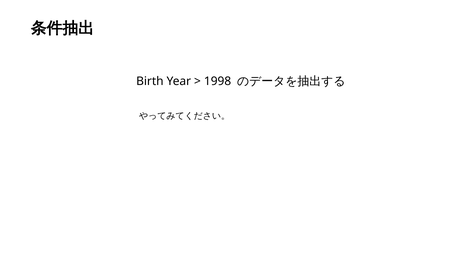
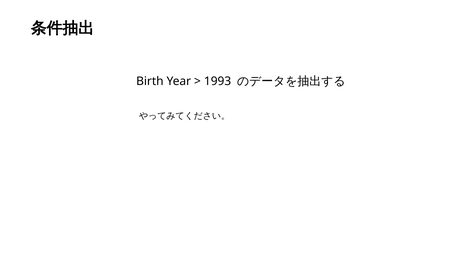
1998: 1998 -> 1993 (218, 81)
